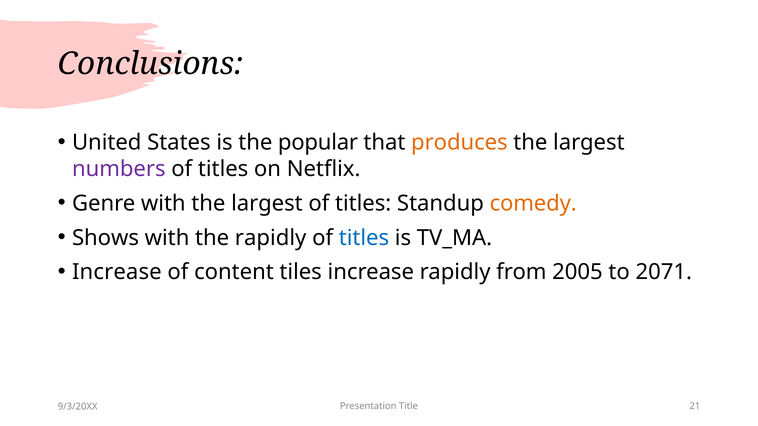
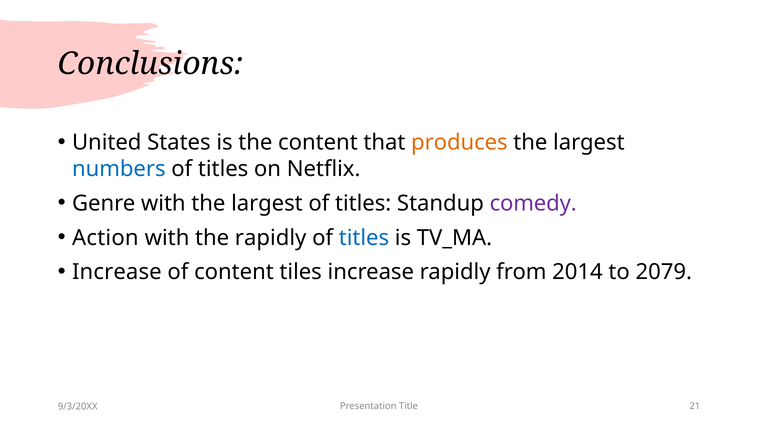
the popular: popular -> content (318, 143)
numbers colour: purple -> blue (119, 169)
comedy colour: orange -> purple (533, 204)
Shows: Shows -> Action (105, 238)
2005: 2005 -> 2014 (577, 272)
2071: 2071 -> 2079 (664, 272)
